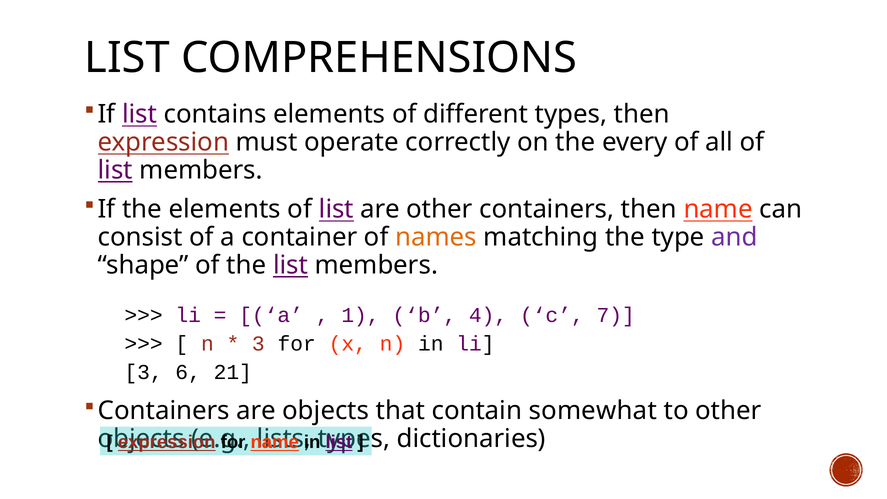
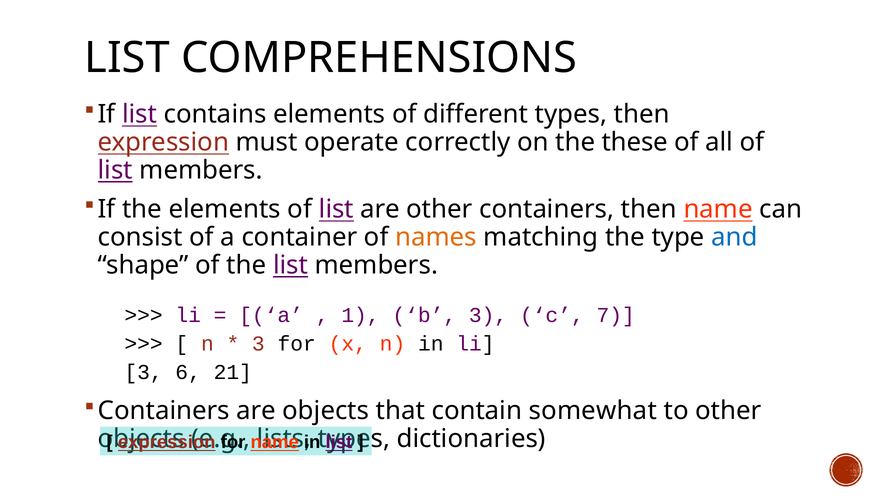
every: every -> these (635, 142)
and colour: purple -> blue (734, 237)
b 4: 4 -> 3 (488, 315)
